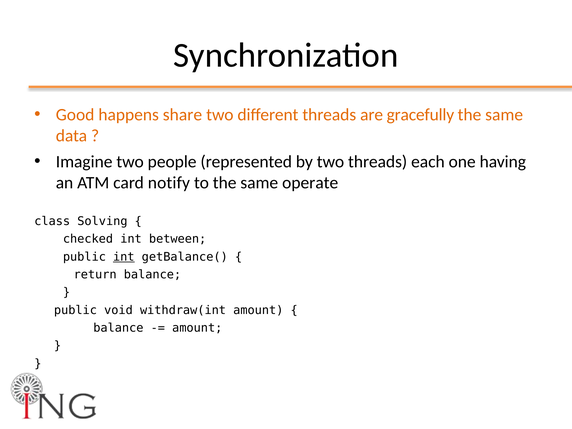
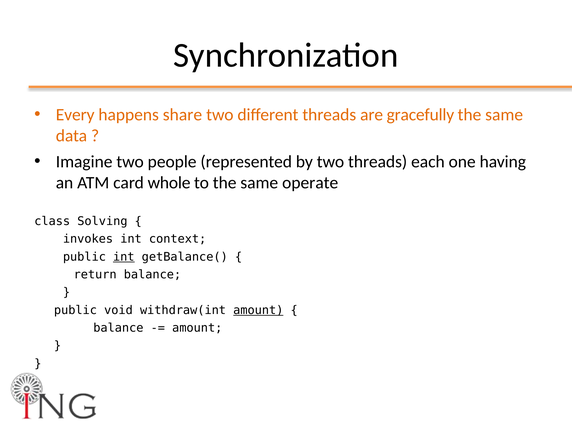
Good: Good -> Every (75, 115)
notify: notify -> whole (169, 183)
checked: checked -> invokes (88, 239)
between: between -> context (178, 239)
amount underline: none -> present (258, 310)
